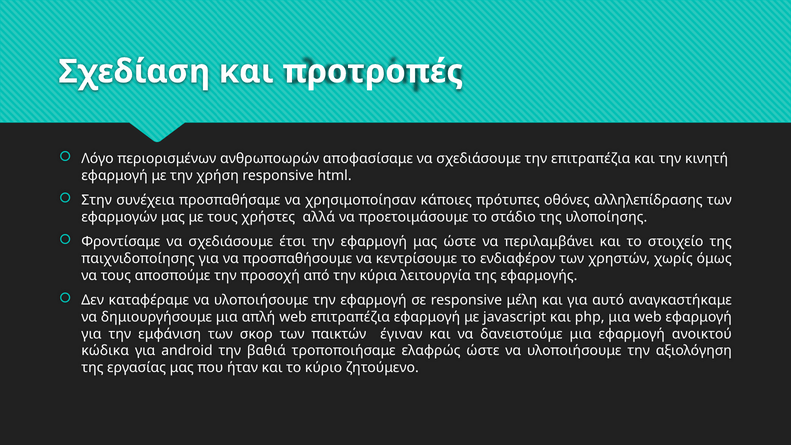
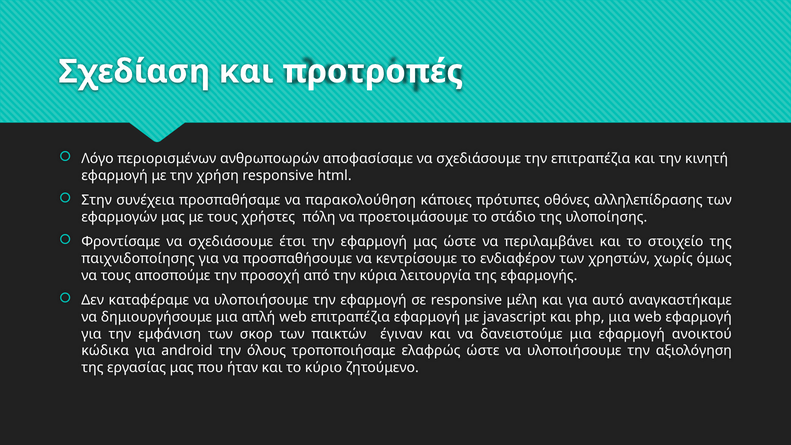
χρησιμοποίησαν: χρησιμοποίησαν -> παρακολούθηση (361, 200)
αλλά: αλλά -> πόλη (319, 217)
βαθιά: βαθιά -> όλους (266, 351)
